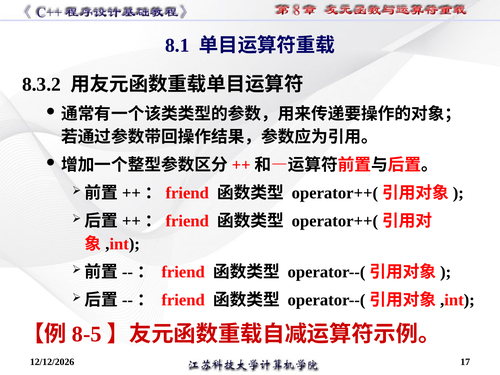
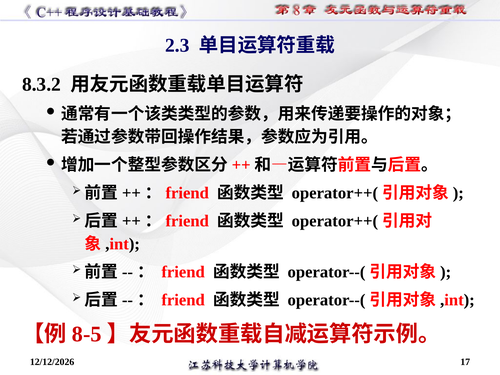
8.1: 8.1 -> 2.3 (177, 46)
